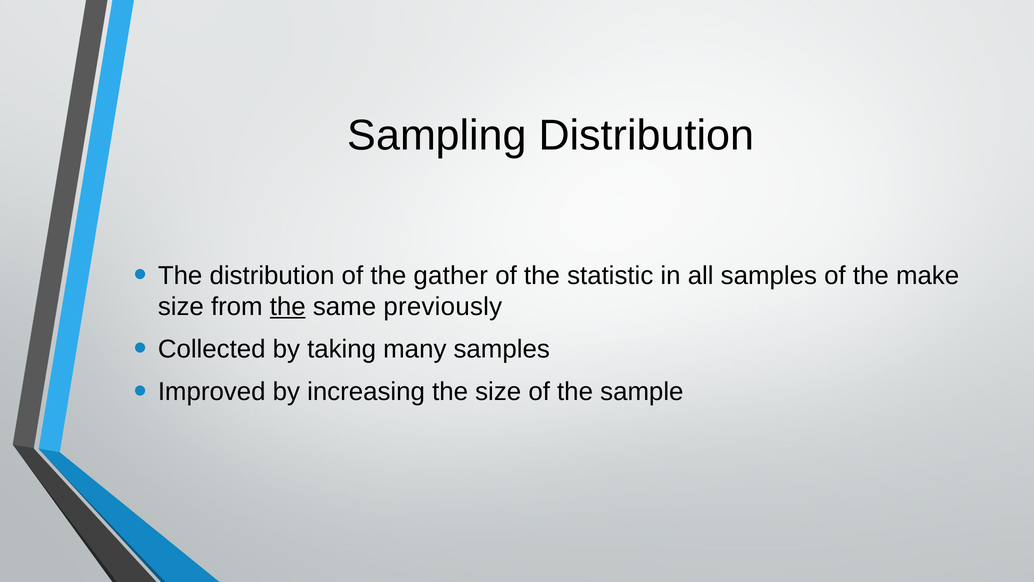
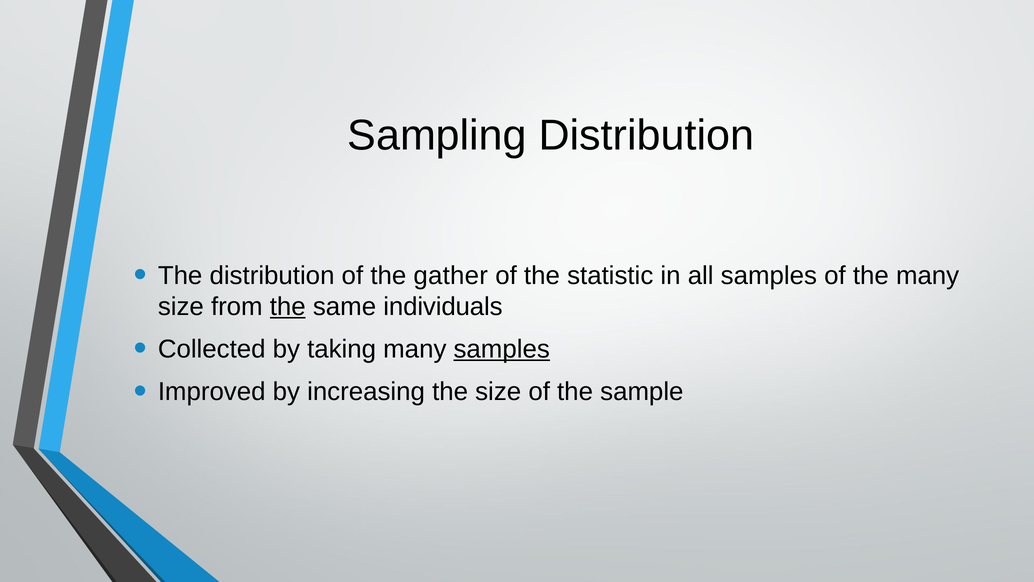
the make: make -> many (928, 275)
previously: previously -> individuals (443, 306)
samples underline: none -> present (502, 349)
